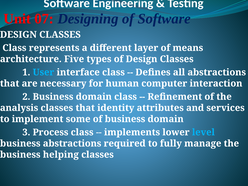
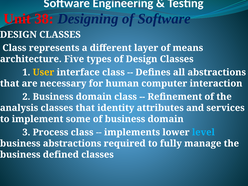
07: 07 -> 38 (44, 19)
User colour: light blue -> yellow (44, 72)
helping: helping -> defined (61, 155)
